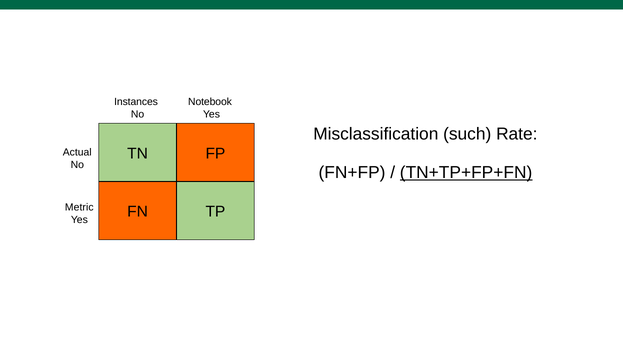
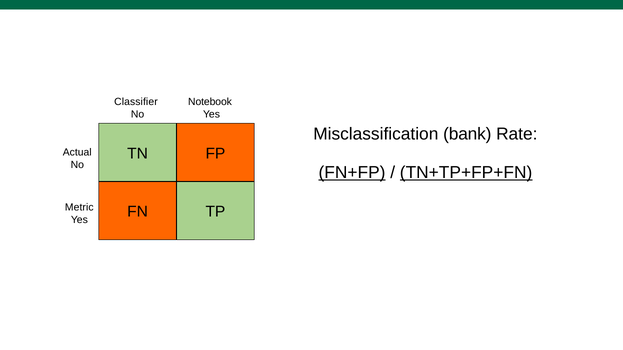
Instances: Instances -> Classifier (136, 102)
such: such -> bank (467, 134)
FN+FP underline: none -> present (352, 173)
